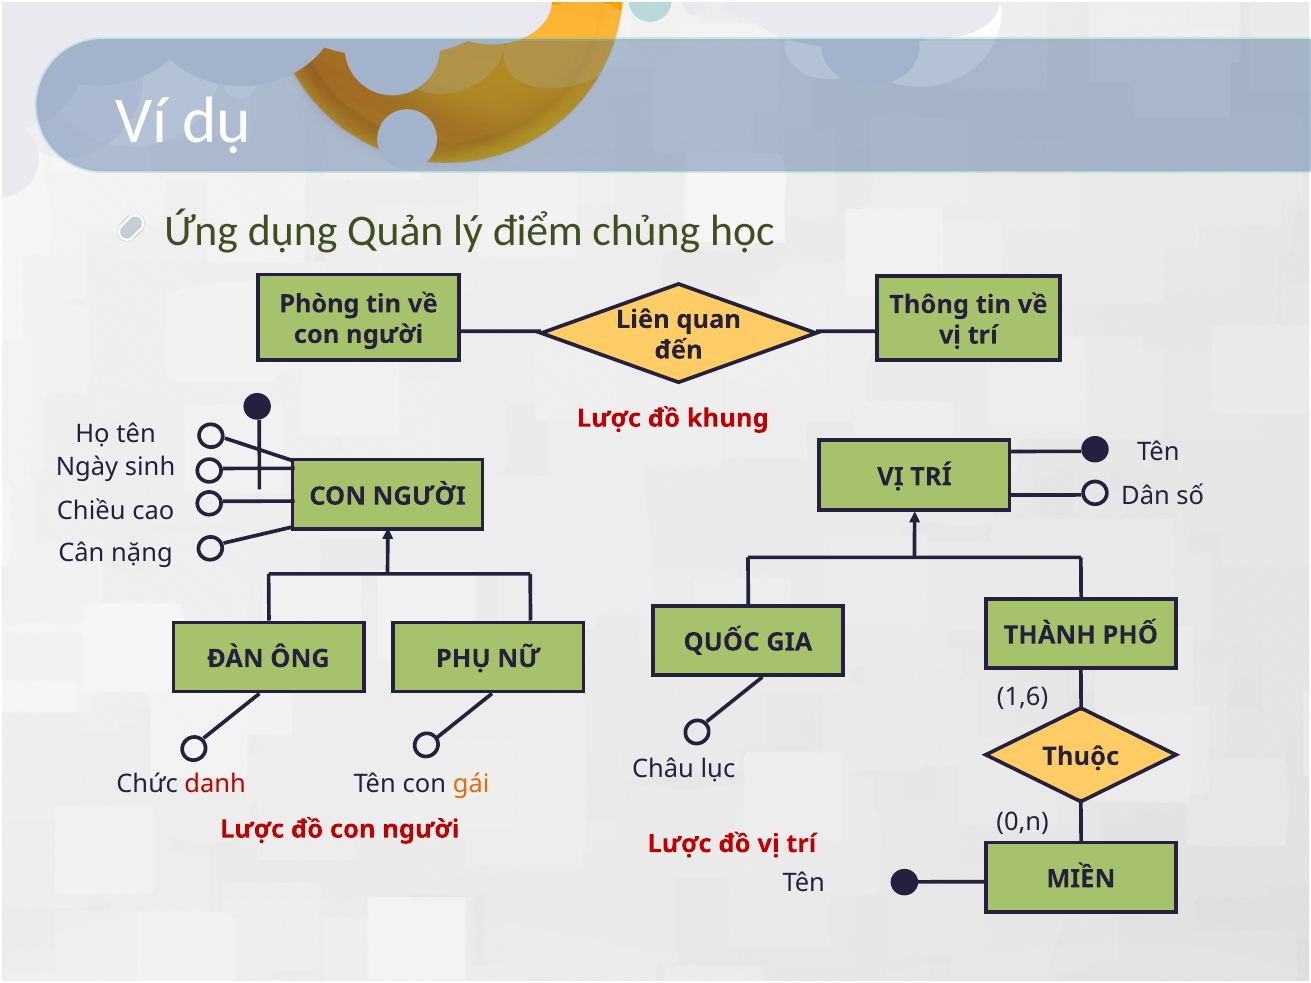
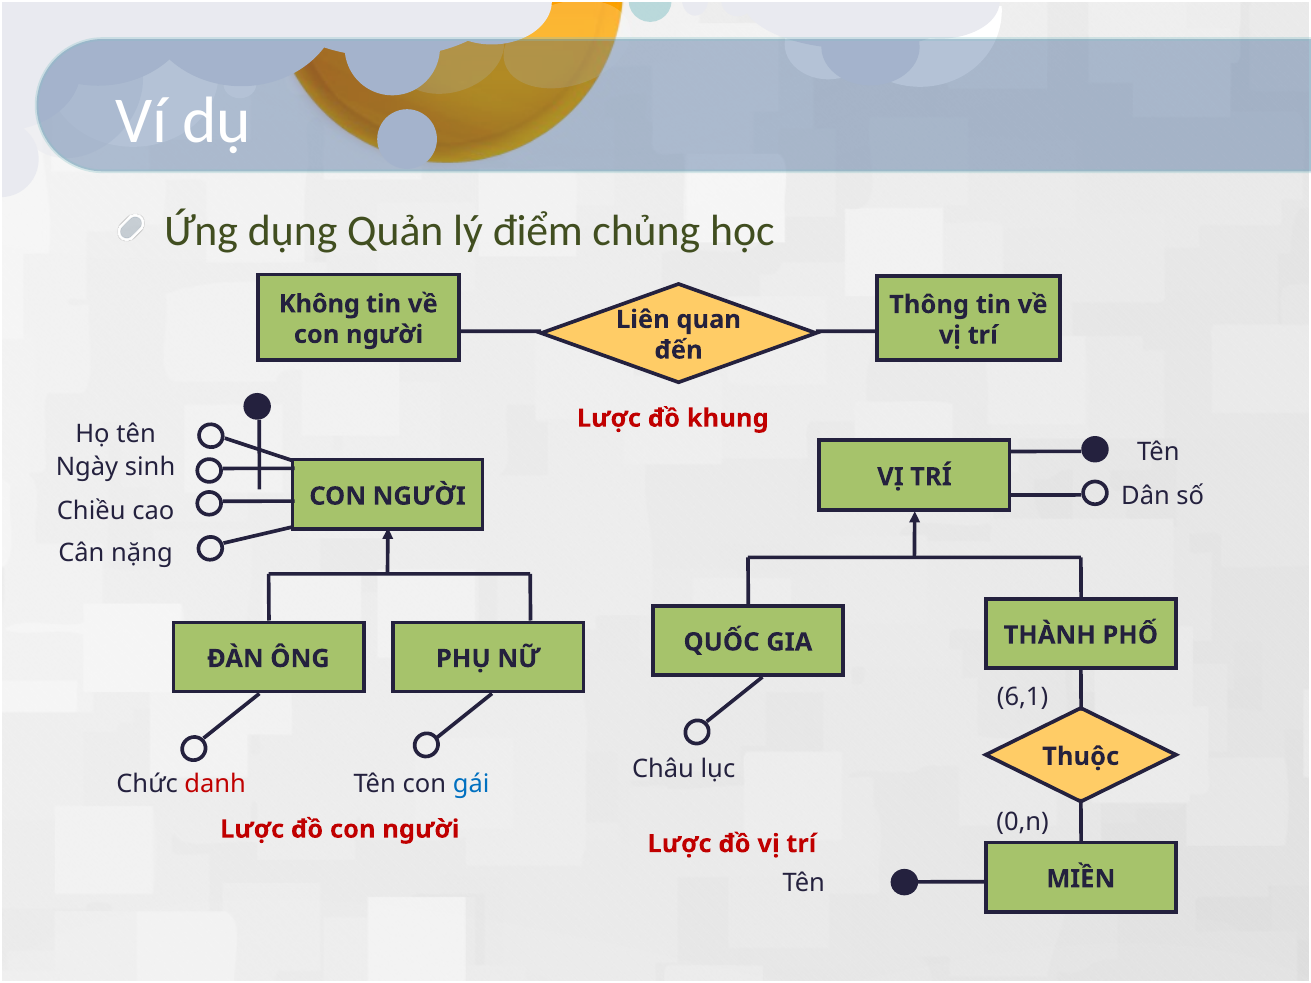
Phòng: Phòng -> Không (319, 304)
1,6: 1,6 -> 6,1 (1023, 697)
gái colour: orange -> blue (471, 785)
